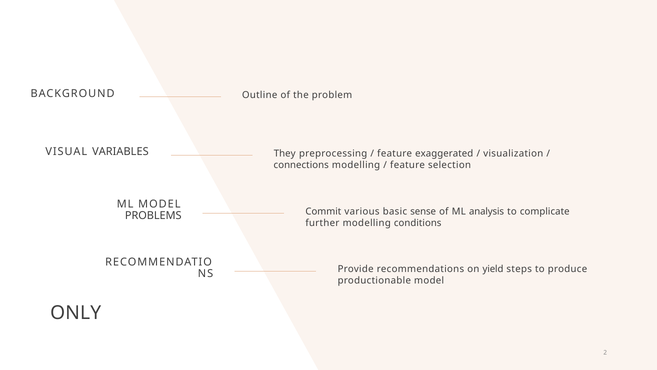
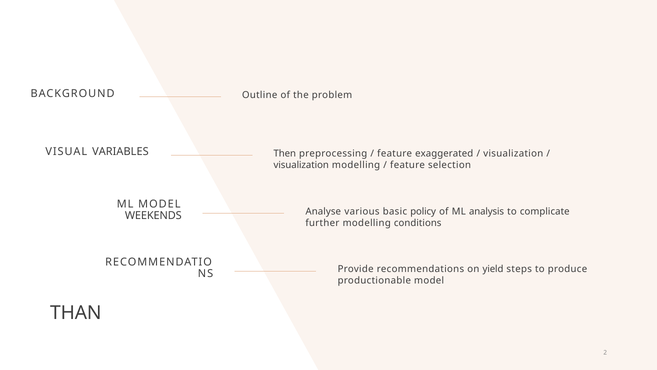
They: They -> Then (285, 153)
connections: connections -> visualization (301, 165)
Commit: Commit -> Analyse (323, 211)
sense: sense -> policy (423, 211)
PROBLEMS: PROBLEMS -> WEEKENDS (153, 216)
ONLY: ONLY -> THAN (76, 313)
